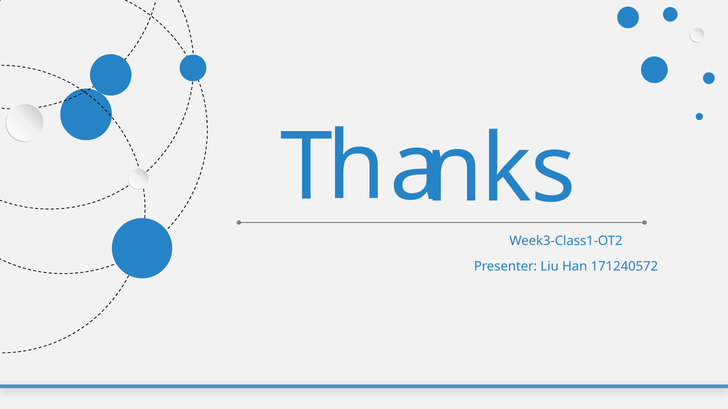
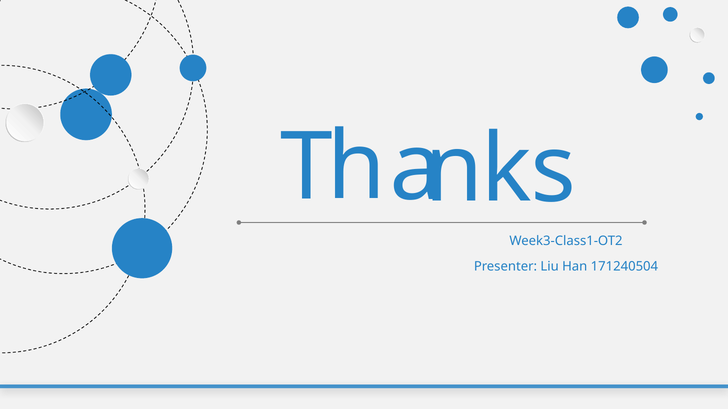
171240572: 171240572 -> 171240504 (624, 267)
